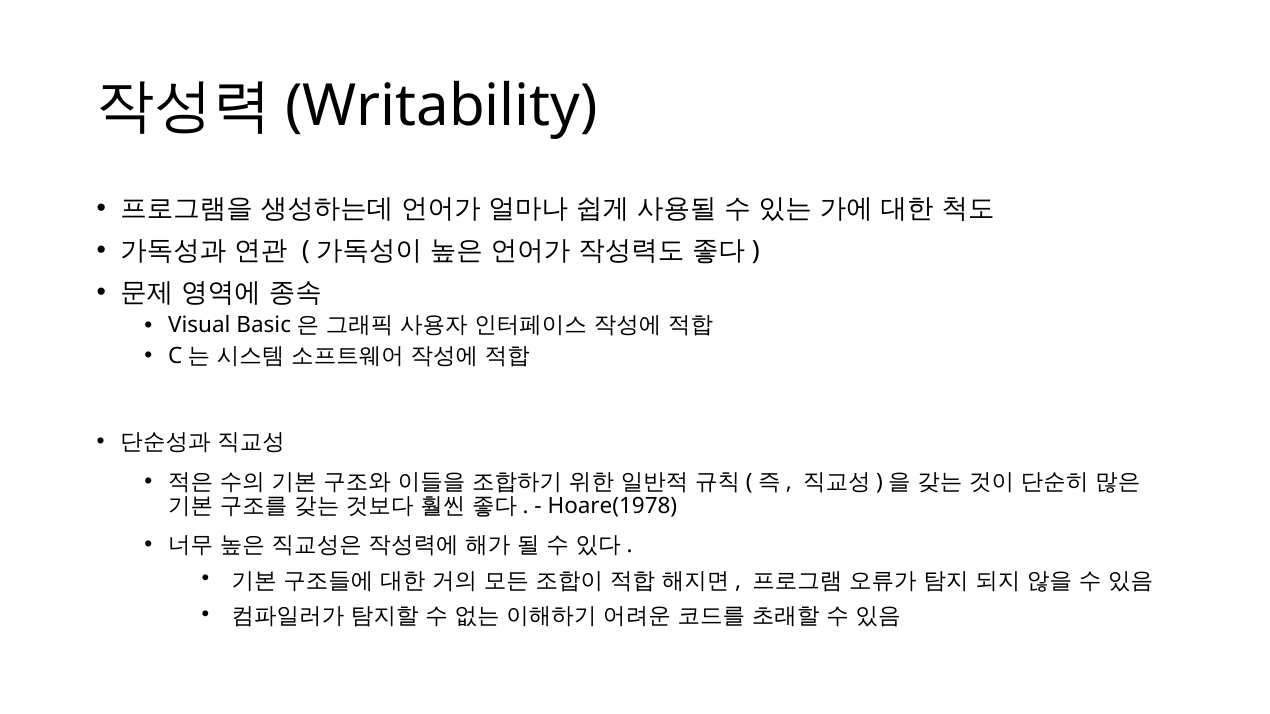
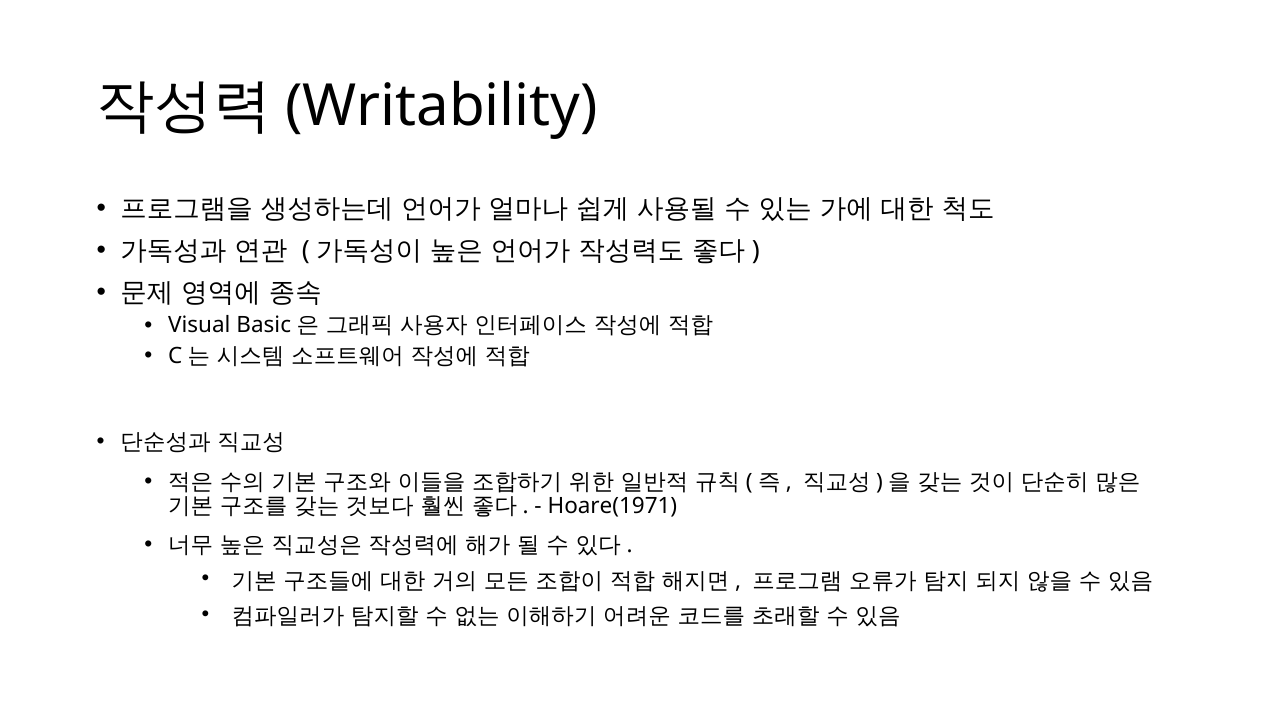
Hoare(1978: Hoare(1978 -> Hoare(1971 (612, 506)
